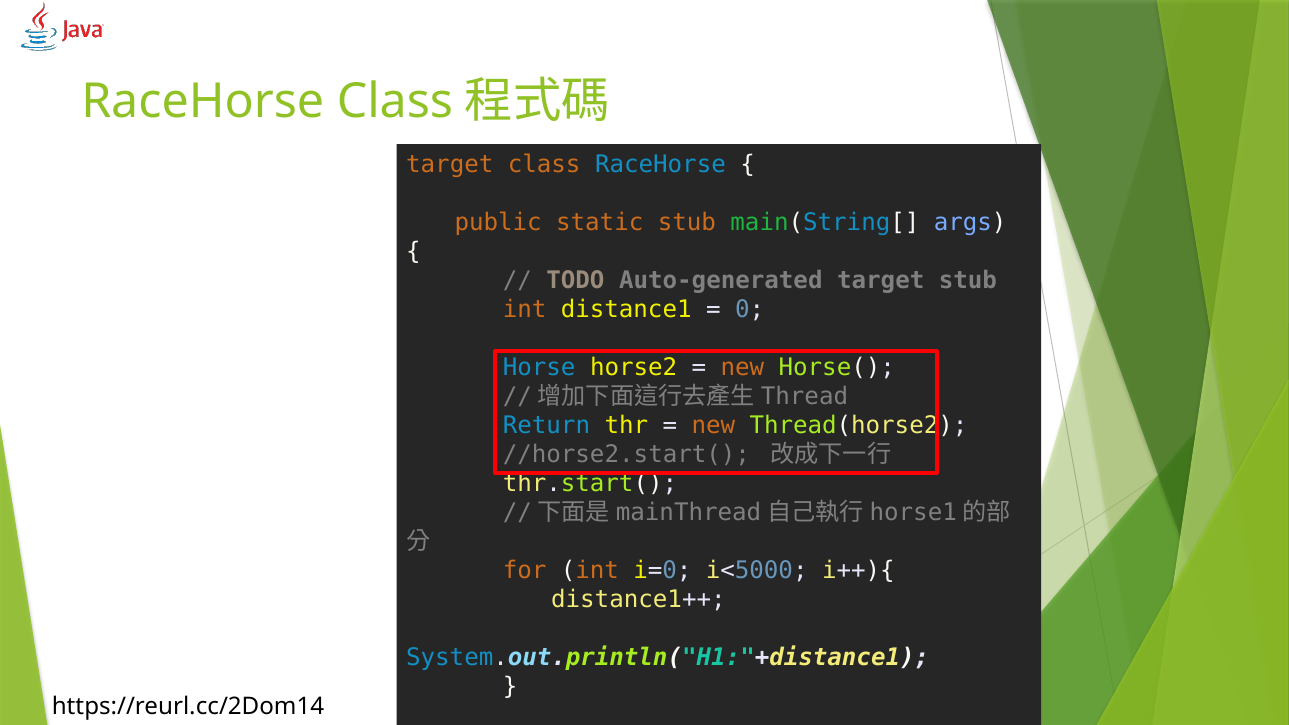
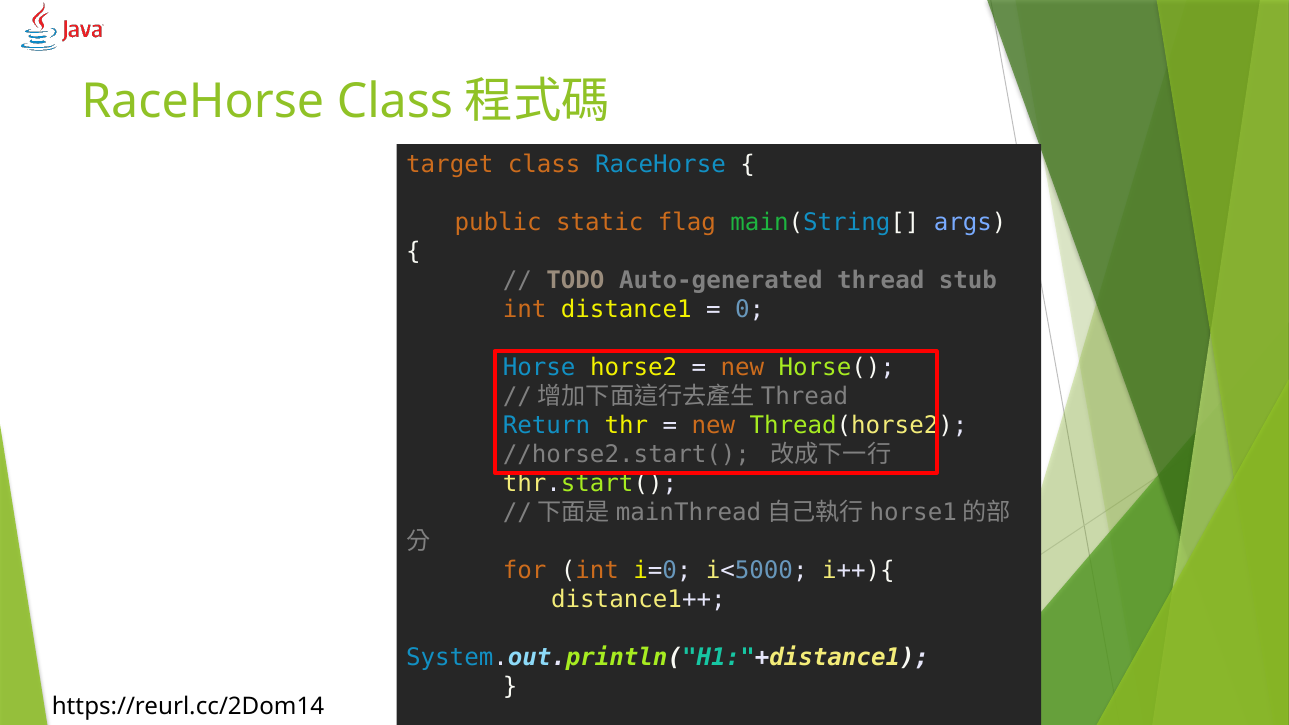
static stub: stub -> flag (687, 223)
Auto-generated target: target -> thread (881, 281)
